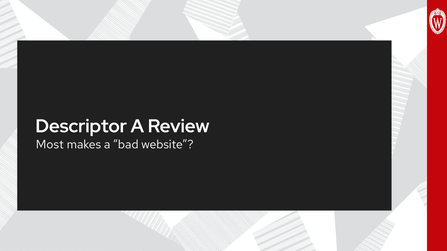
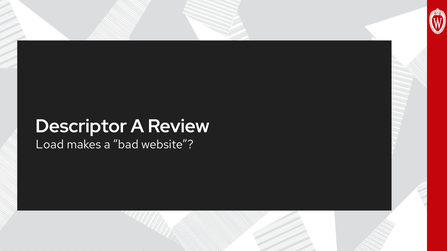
Most: Most -> Load (50, 145)
